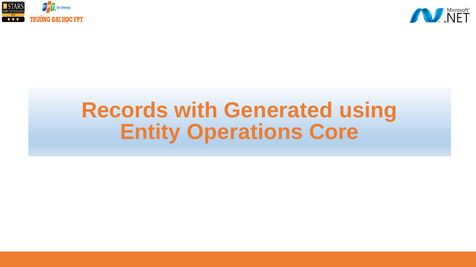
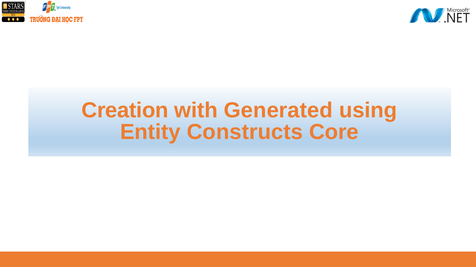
Records: Records -> Creation (125, 111)
Operations: Operations -> Constructs (245, 133)
